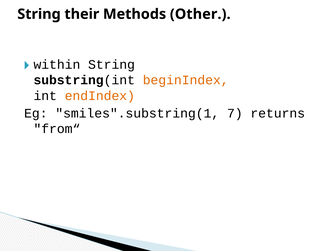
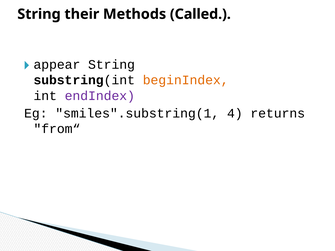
Other: Other -> Called (200, 14)
within: within -> appear (57, 65)
endIndex colour: orange -> purple (100, 96)
7: 7 -> 4 (235, 113)
